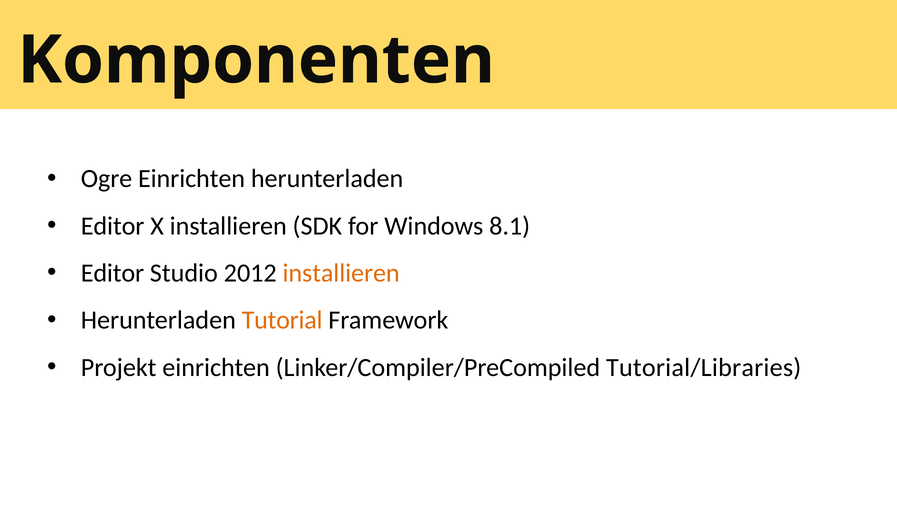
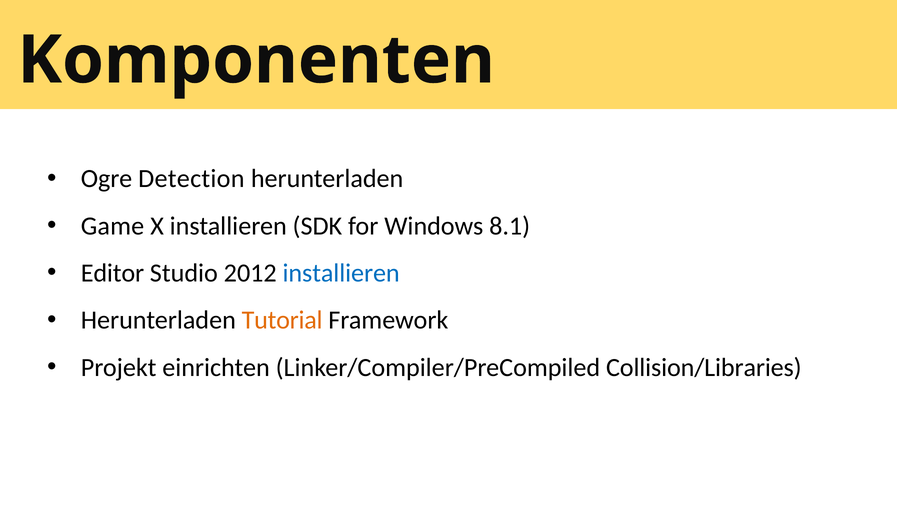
Ogre Einrichten: Einrichten -> Detection (191, 179)
Editor: Editor -> Game (112, 226)
installieren colour: orange -> blue (341, 273)
Tutorial/Libraries: Tutorial/Libraries -> Collision/Libraries (704, 367)
